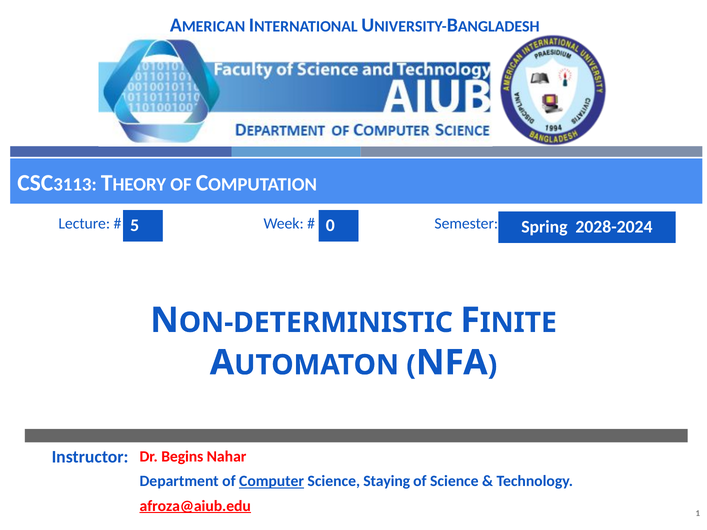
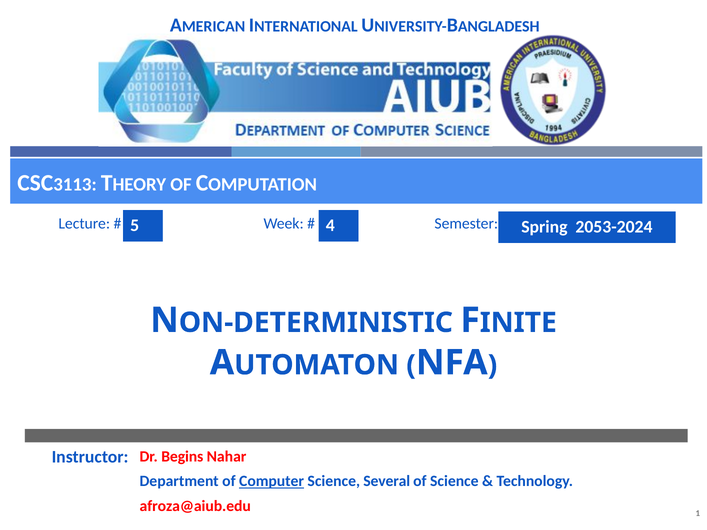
0: 0 -> 4 (330, 226)
2028-2024: 2028-2024 -> 2053-2024 (614, 227)
Staying: Staying -> Several (387, 481)
afroza@aiub.edu underline: present -> none (195, 506)
